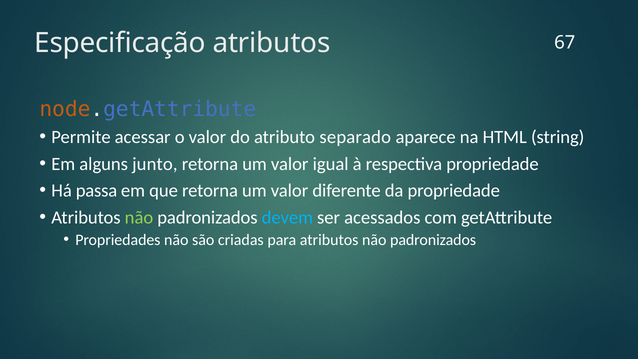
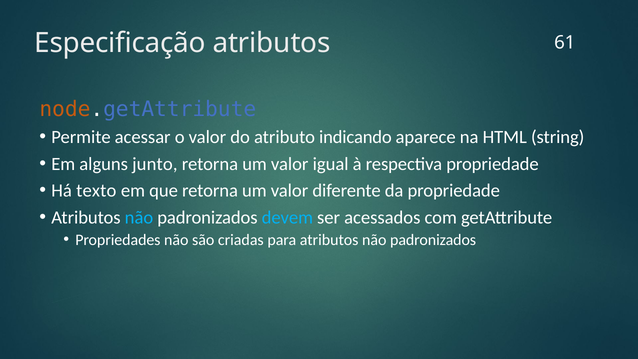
67: 67 -> 61 (565, 43)
separado: separado -> indicando (355, 137)
passa: passa -> texto (96, 191)
não colour: light green -> light blue (139, 218)
